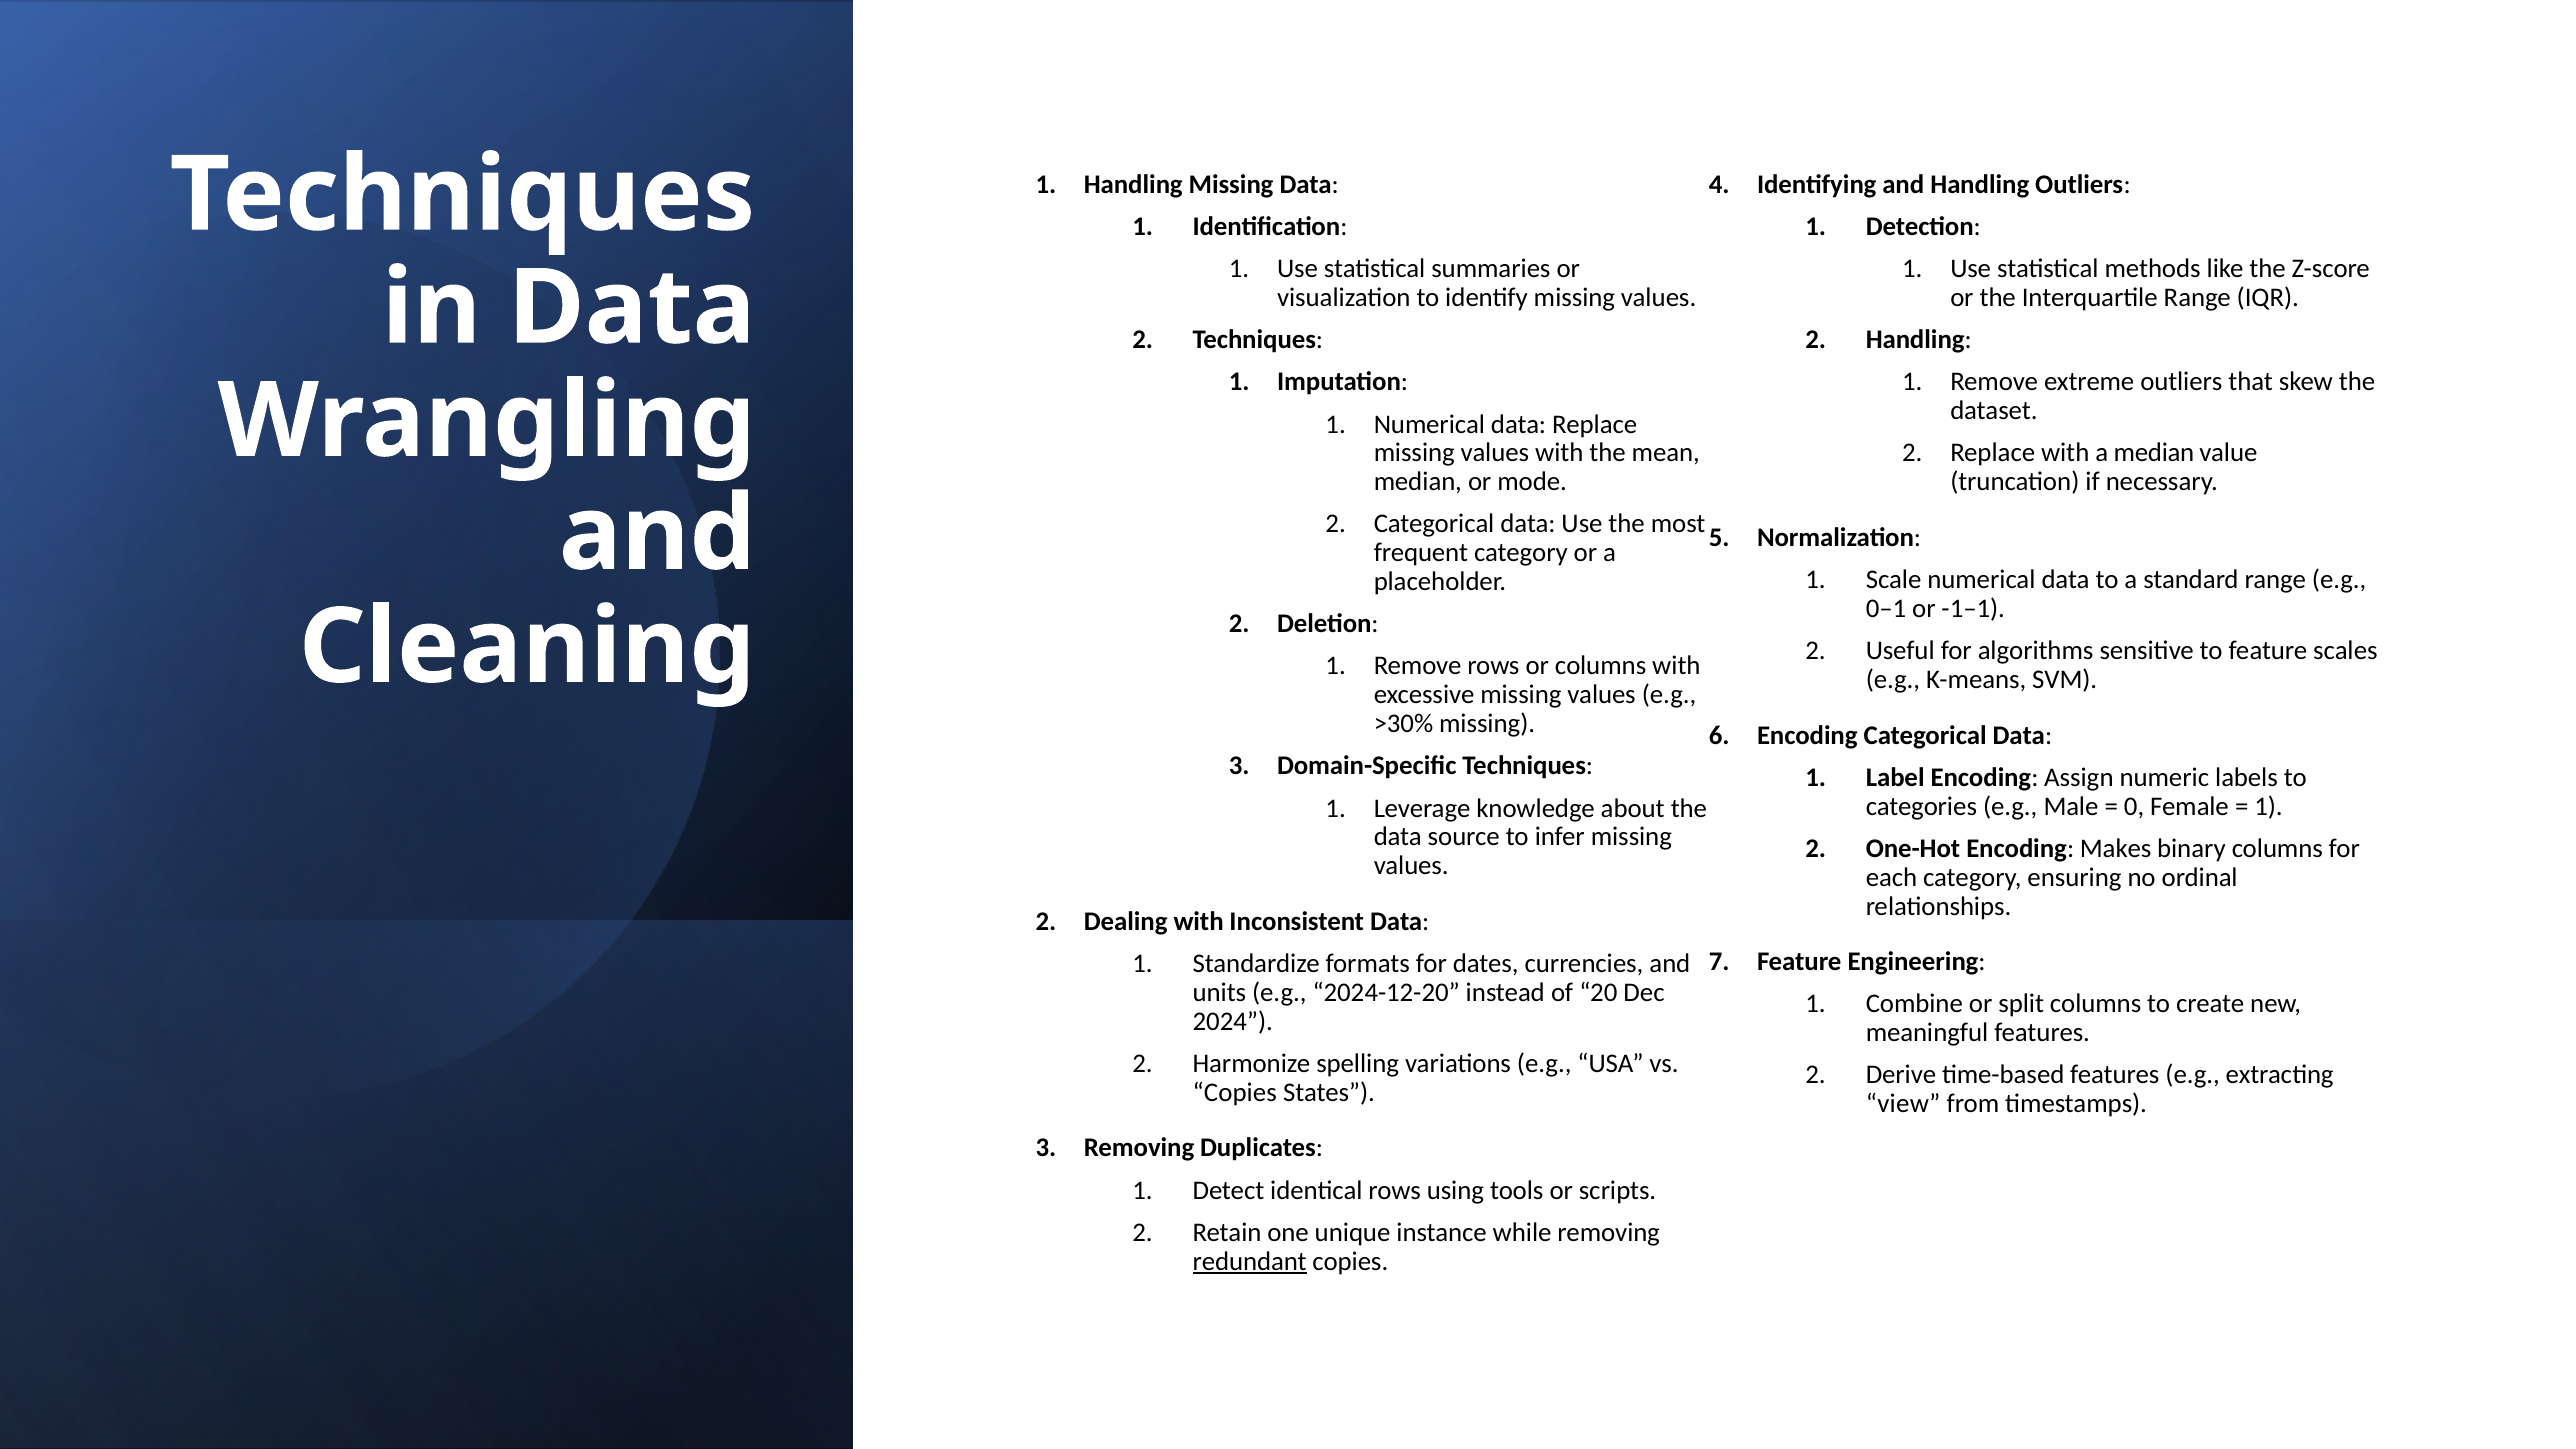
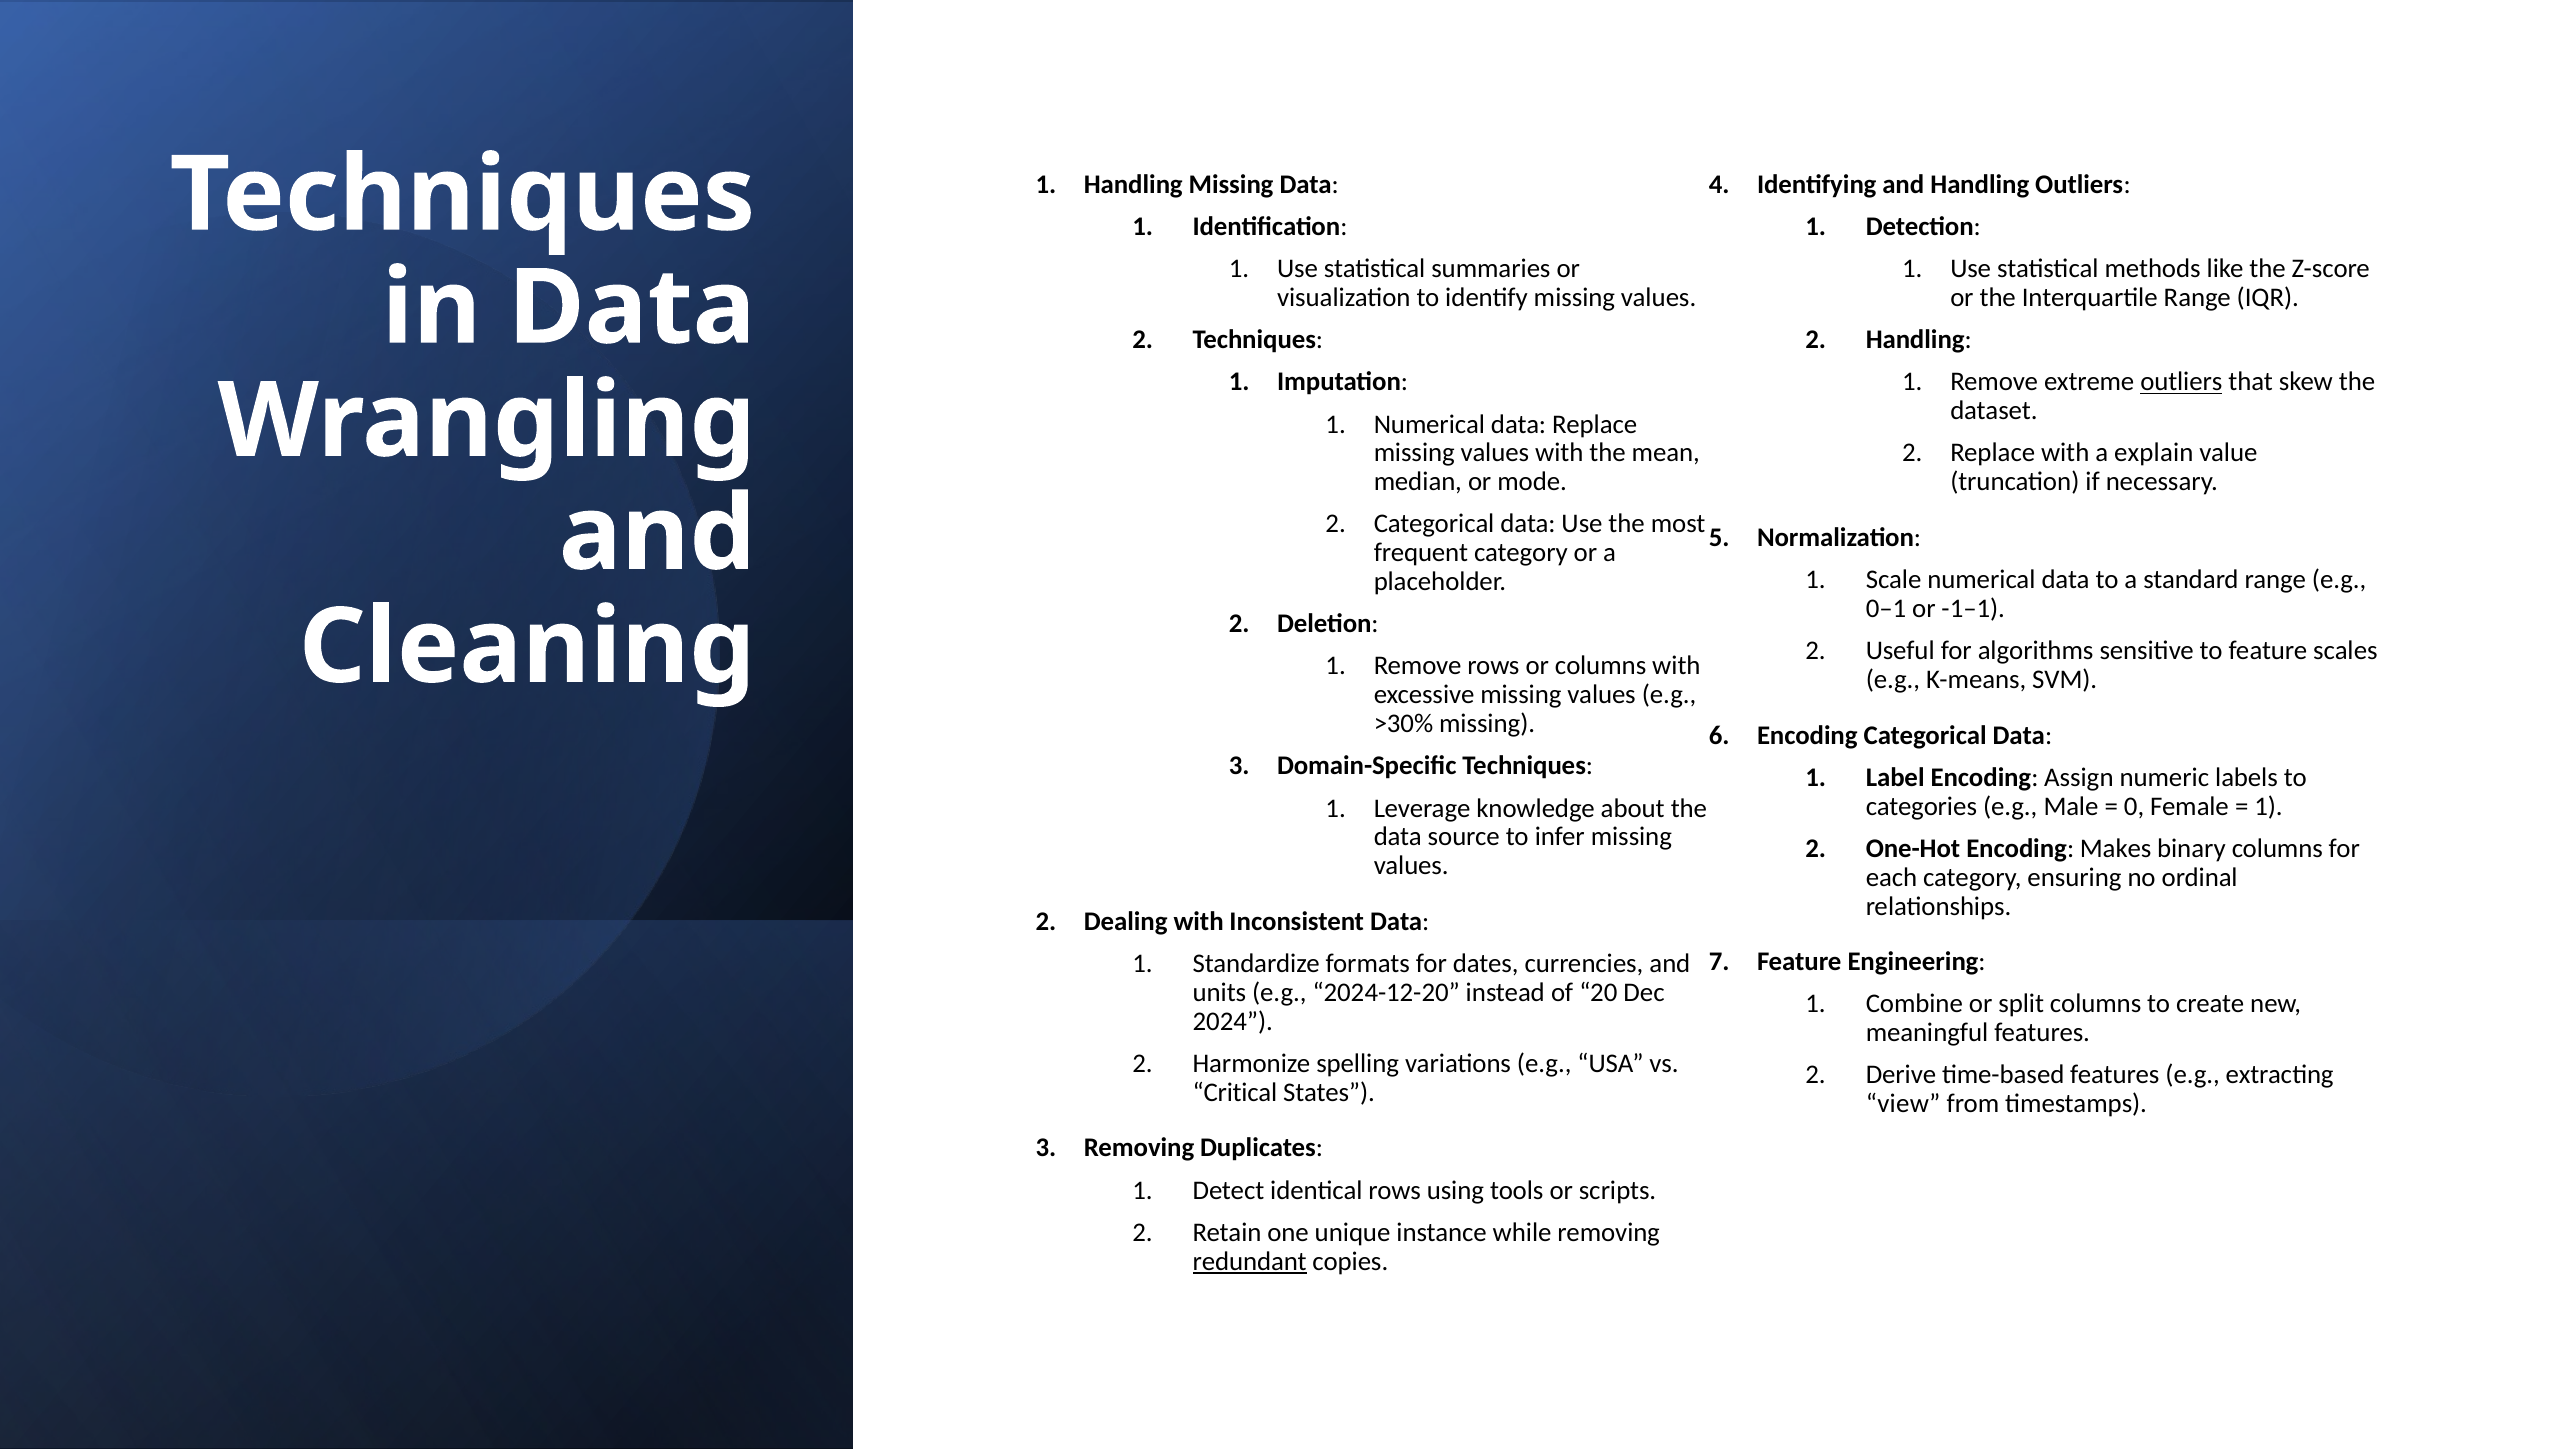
outliers underline: none -> present (2181, 382)
a median: median -> explain (2154, 453)
Copies: Copies -> Critical (1235, 1092)
